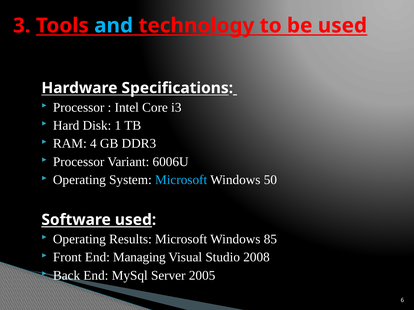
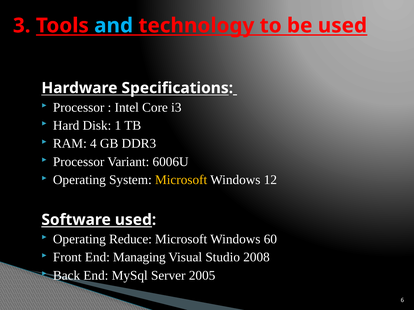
Microsoft colour: light blue -> yellow (181, 180)
50: 50 -> 12 (270, 180)
Results: Results -> Reduce (130, 239)
85: 85 -> 60 (270, 239)
